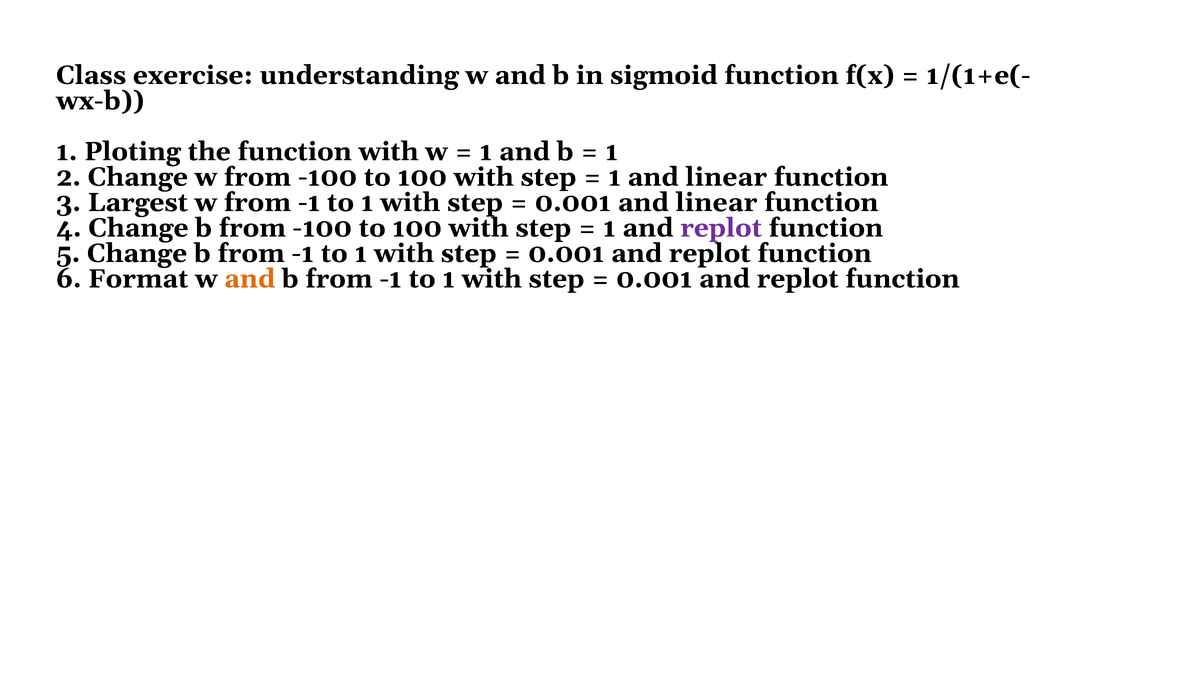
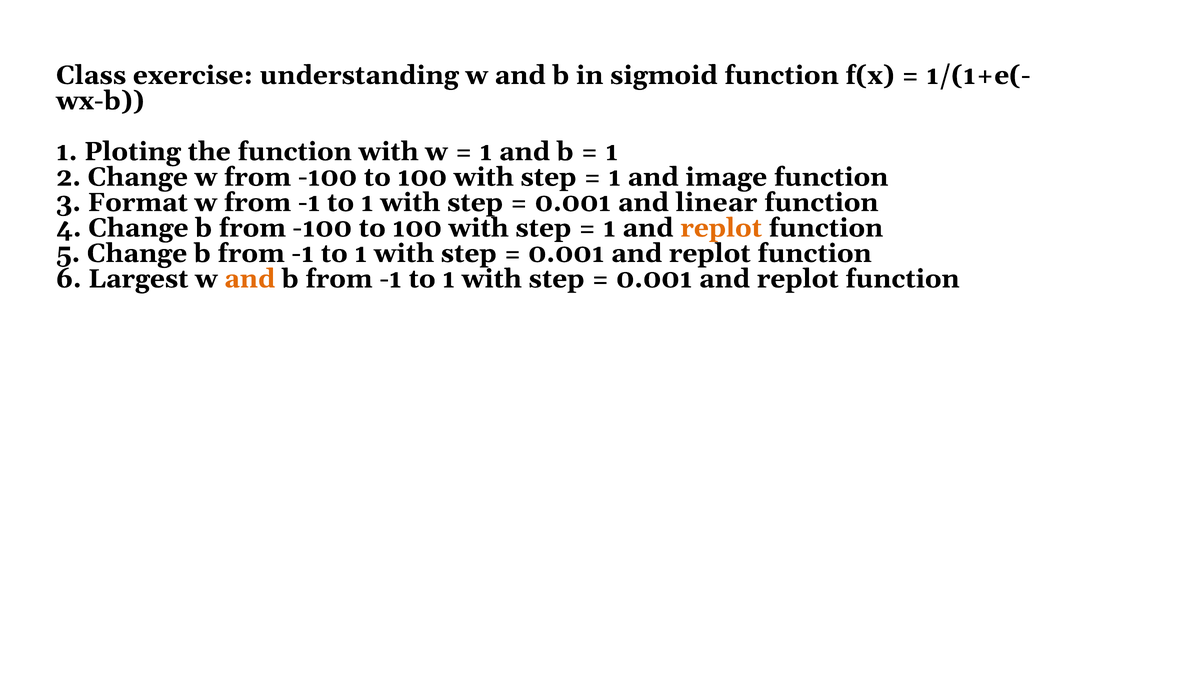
1 and linear: linear -> image (726, 177)
Largest: Largest -> Format (138, 203)
replot colour: purple -> orange (721, 228)
Format: Format -> Largest (138, 279)
